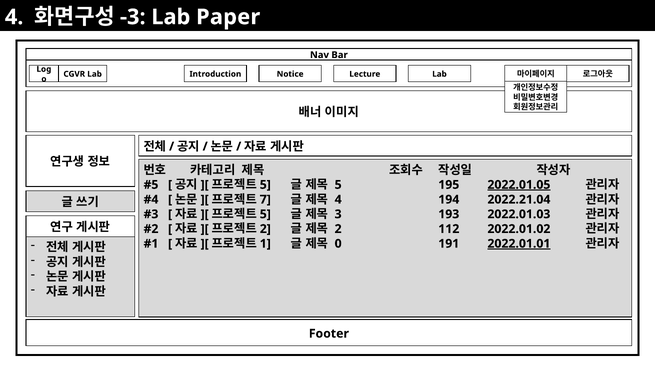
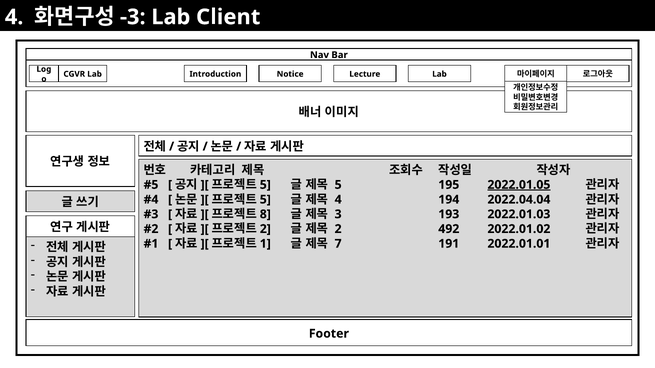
Paper: Paper -> Client (228, 17)
7: 7 -> 5 (265, 200)
2022.21.04: 2022.21.04 -> 2022.04.04 (519, 200)
5: 5 -> 8 (265, 214)
112: 112 -> 492 (449, 229)
0: 0 -> 7 (338, 244)
2022.01.01 underline: present -> none (519, 244)
